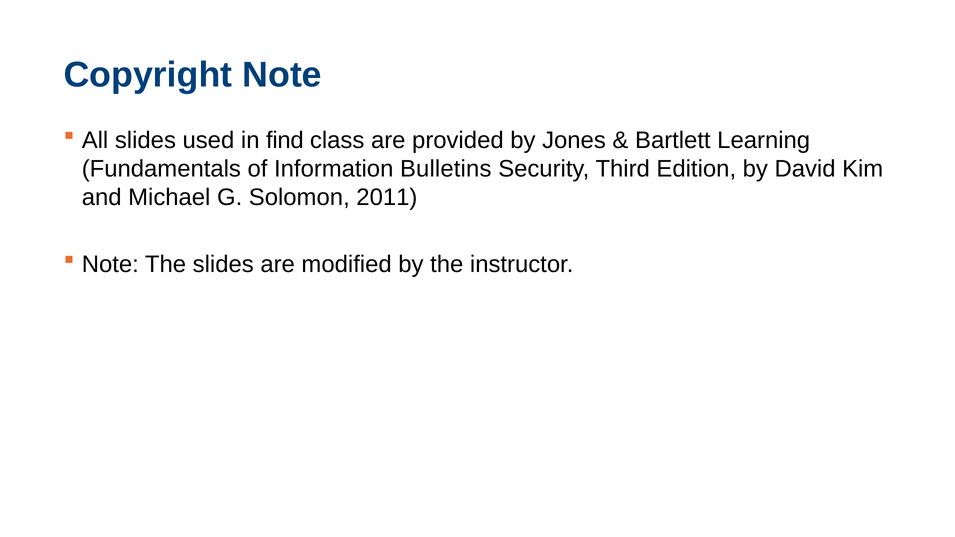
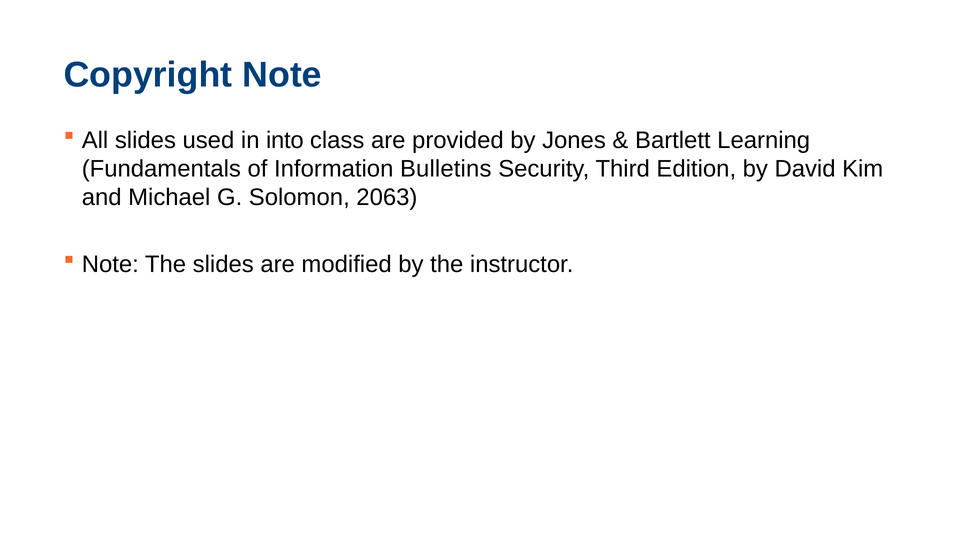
find: find -> into (285, 140)
2011: 2011 -> 2063 (387, 198)
